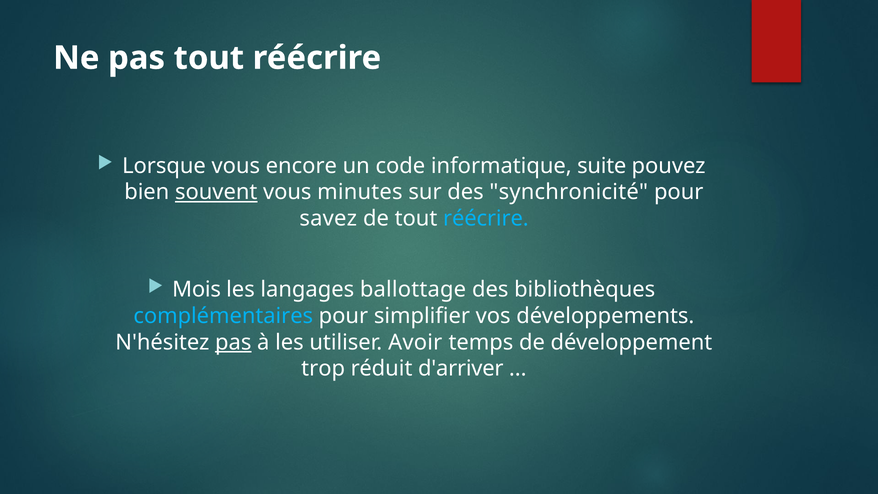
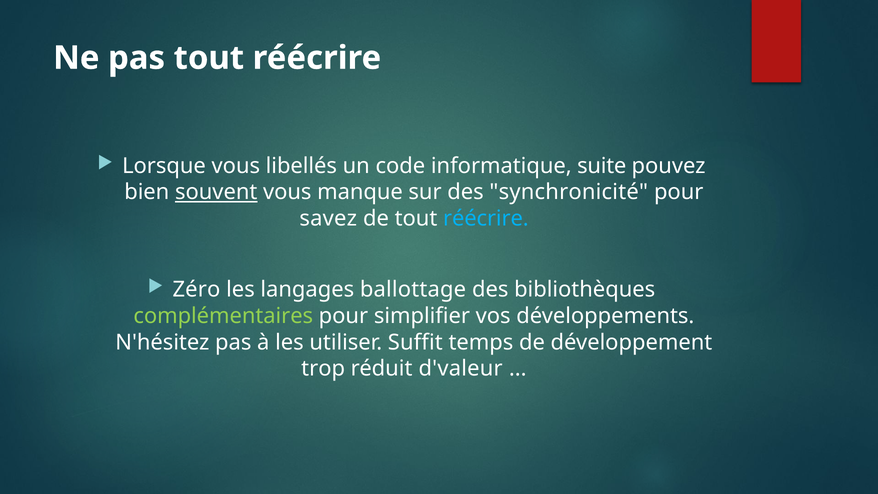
encore: encore -> libellés (301, 166)
minutes: minutes -> manque (360, 192)
Mois: Mois -> Zéro (196, 290)
complémentaires colour: light blue -> light green (223, 316)
pas underline: present -> none (233, 342)
Avoir: Avoir -> Suffit (415, 342)
d'arriver: d'arriver -> d'valeur (461, 369)
